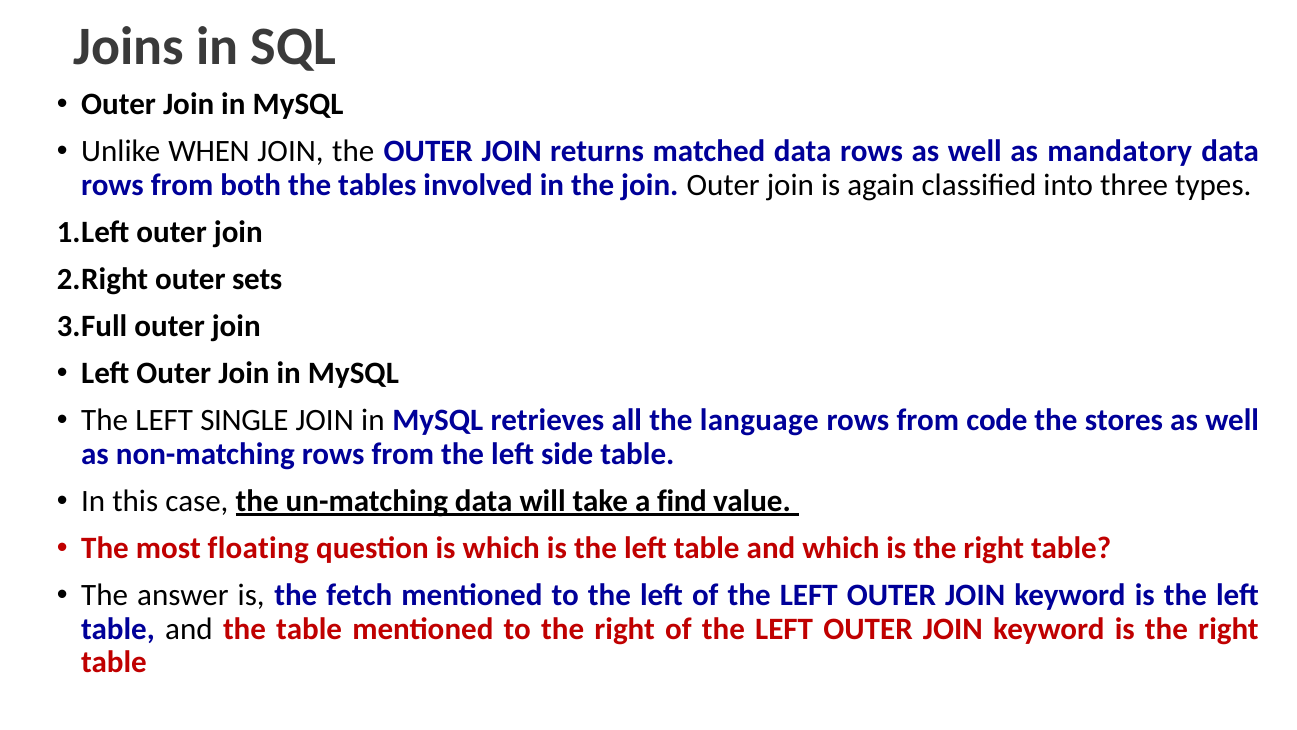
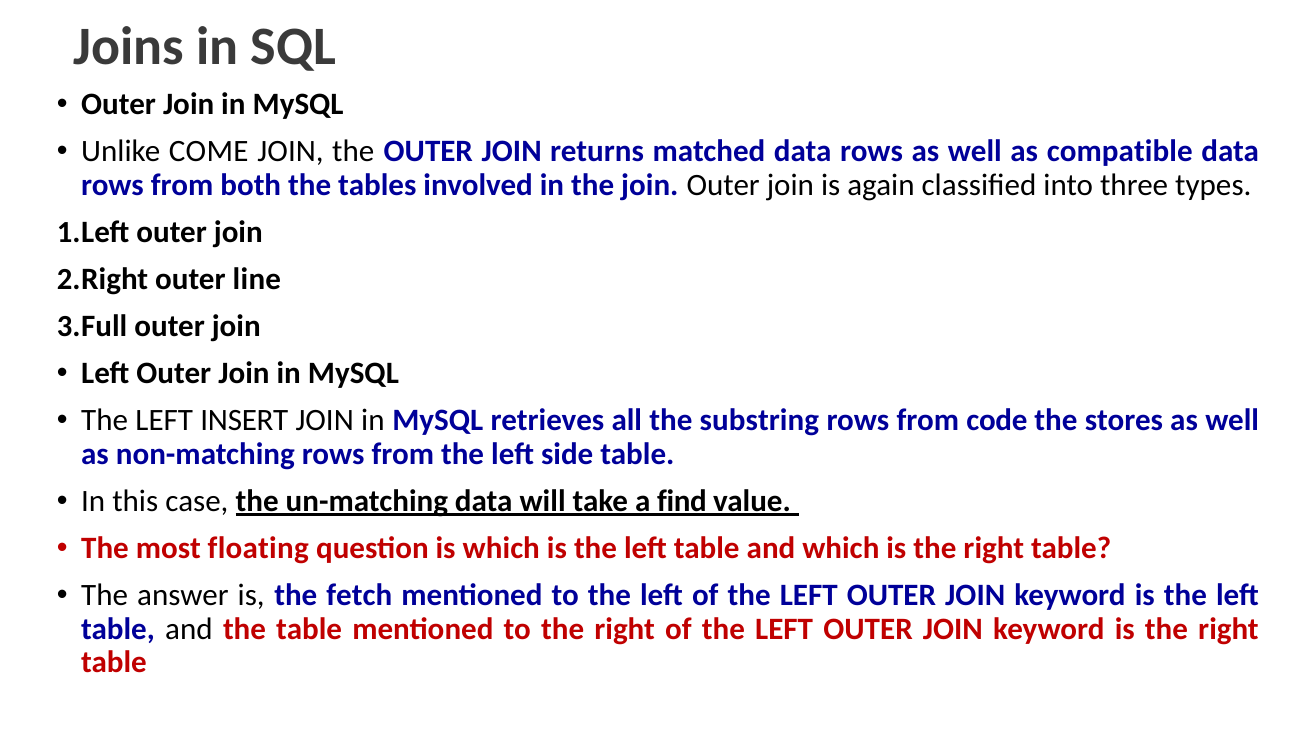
WHEN: WHEN -> COME (209, 151)
mandatory: mandatory -> compatible (1120, 151)
sets: sets -> line (257, 279)
SINGLE: SINGLE -> INSERT (244, 420)
language: language -> substring (759, 420)
